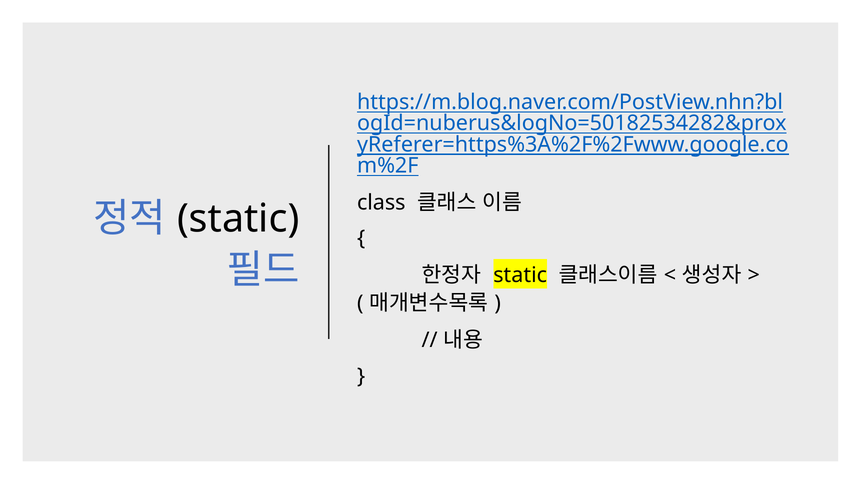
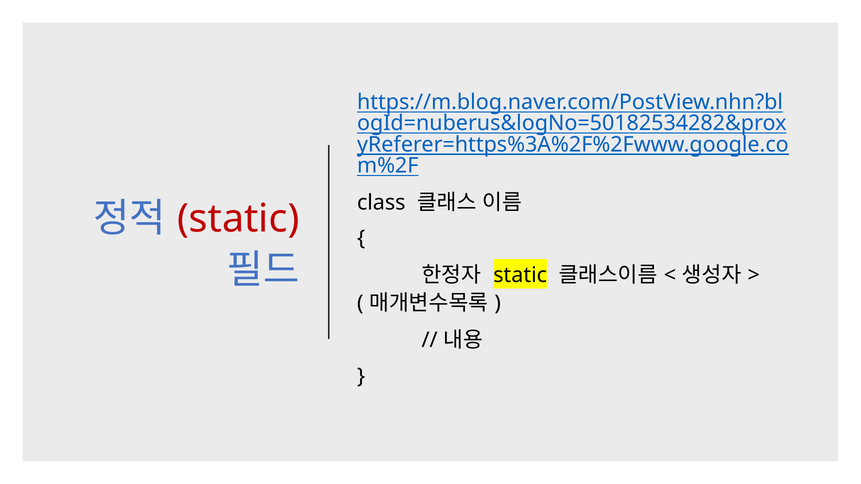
static colour: black -> red (238, 219)
